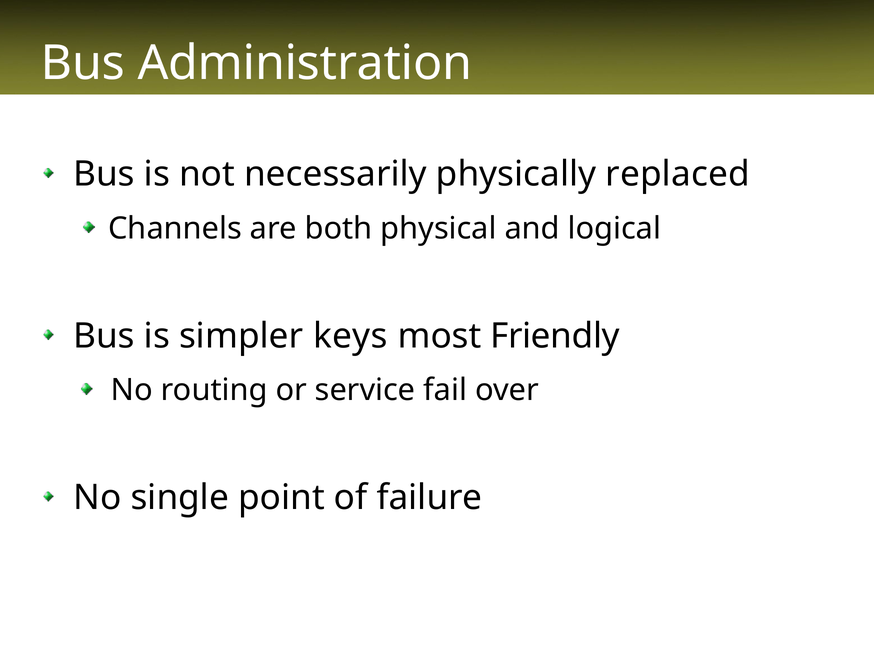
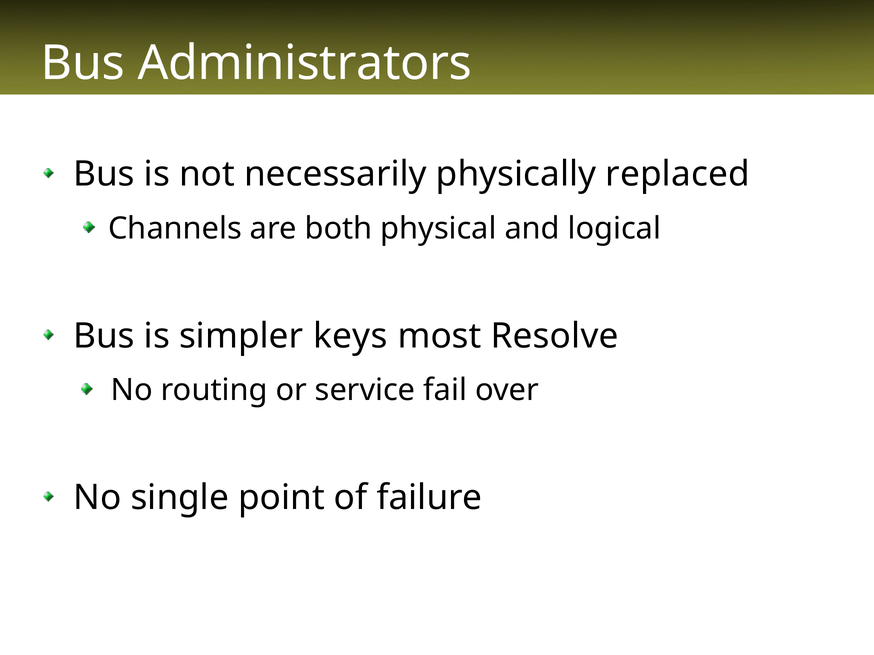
Administration: Administration -> Administrators (305, 63)
Friendly: Friendly -> Resolve (555, 336)
